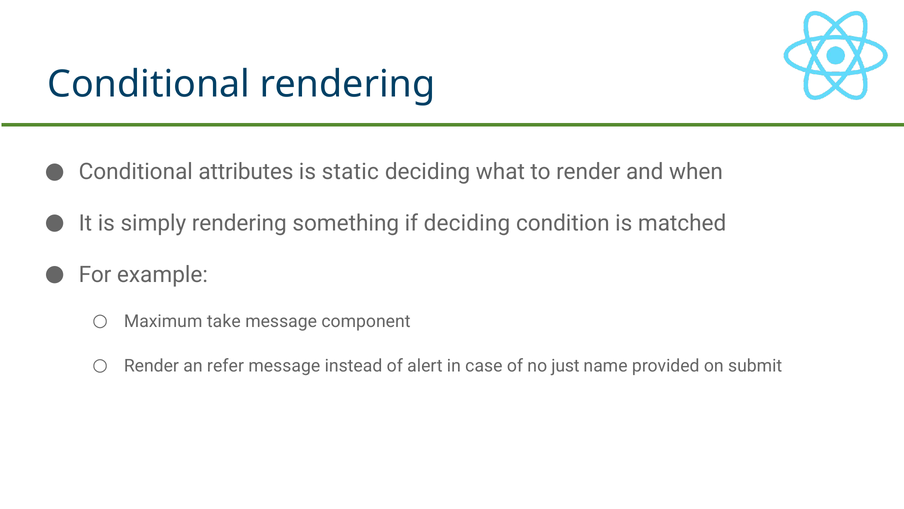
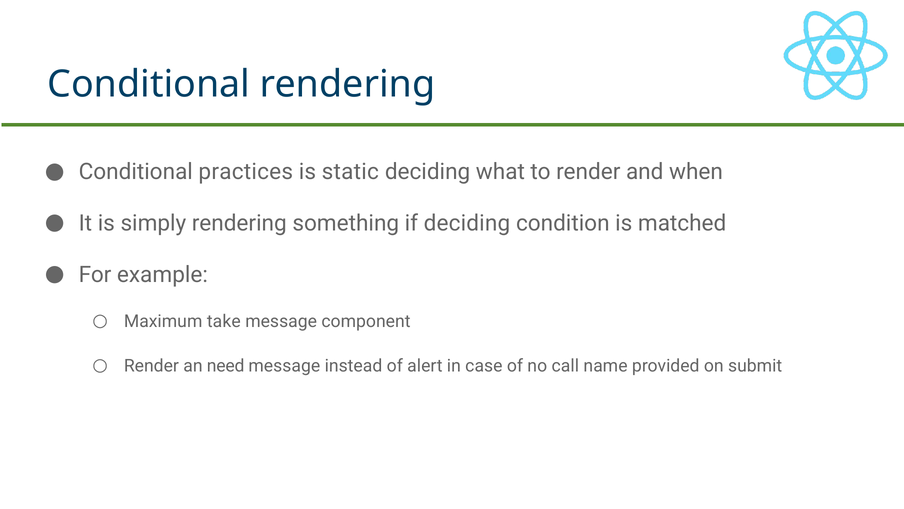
attributes: attributes -> practices (246, 172)
refer: refer -> need (226, 366)
just: just -> call (565, 366)
